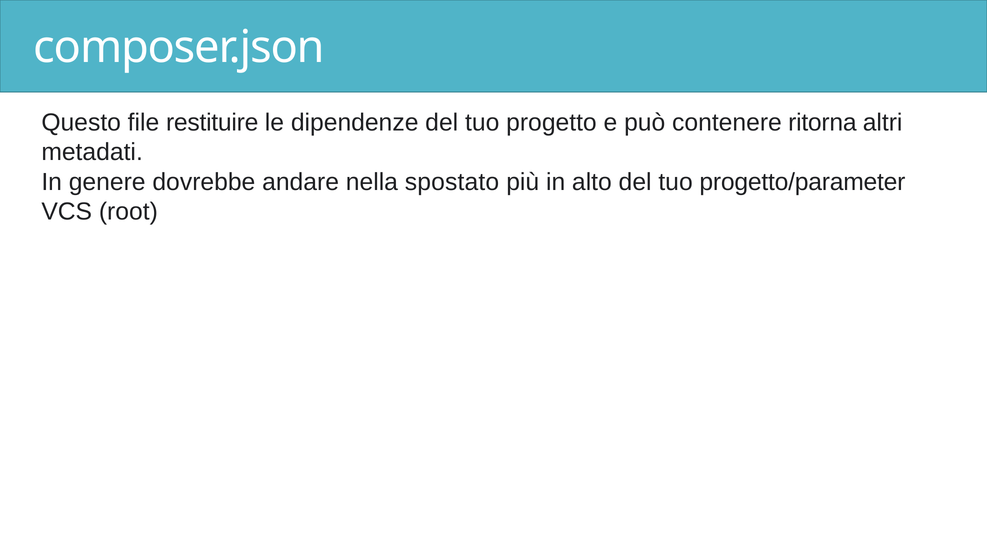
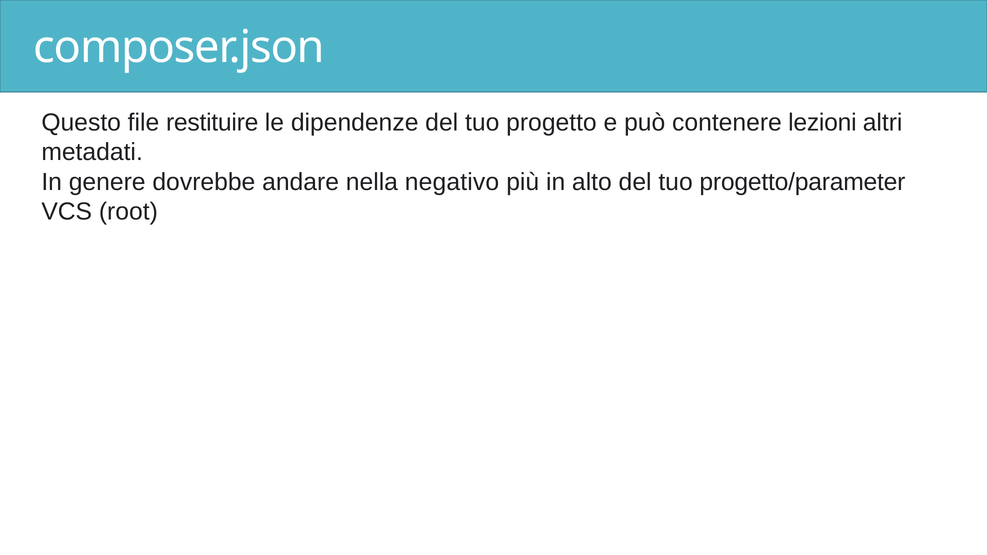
ritorna: ritorna -> lezioni (822, 123)
spostato: spostato -> negativo (452, 182)
